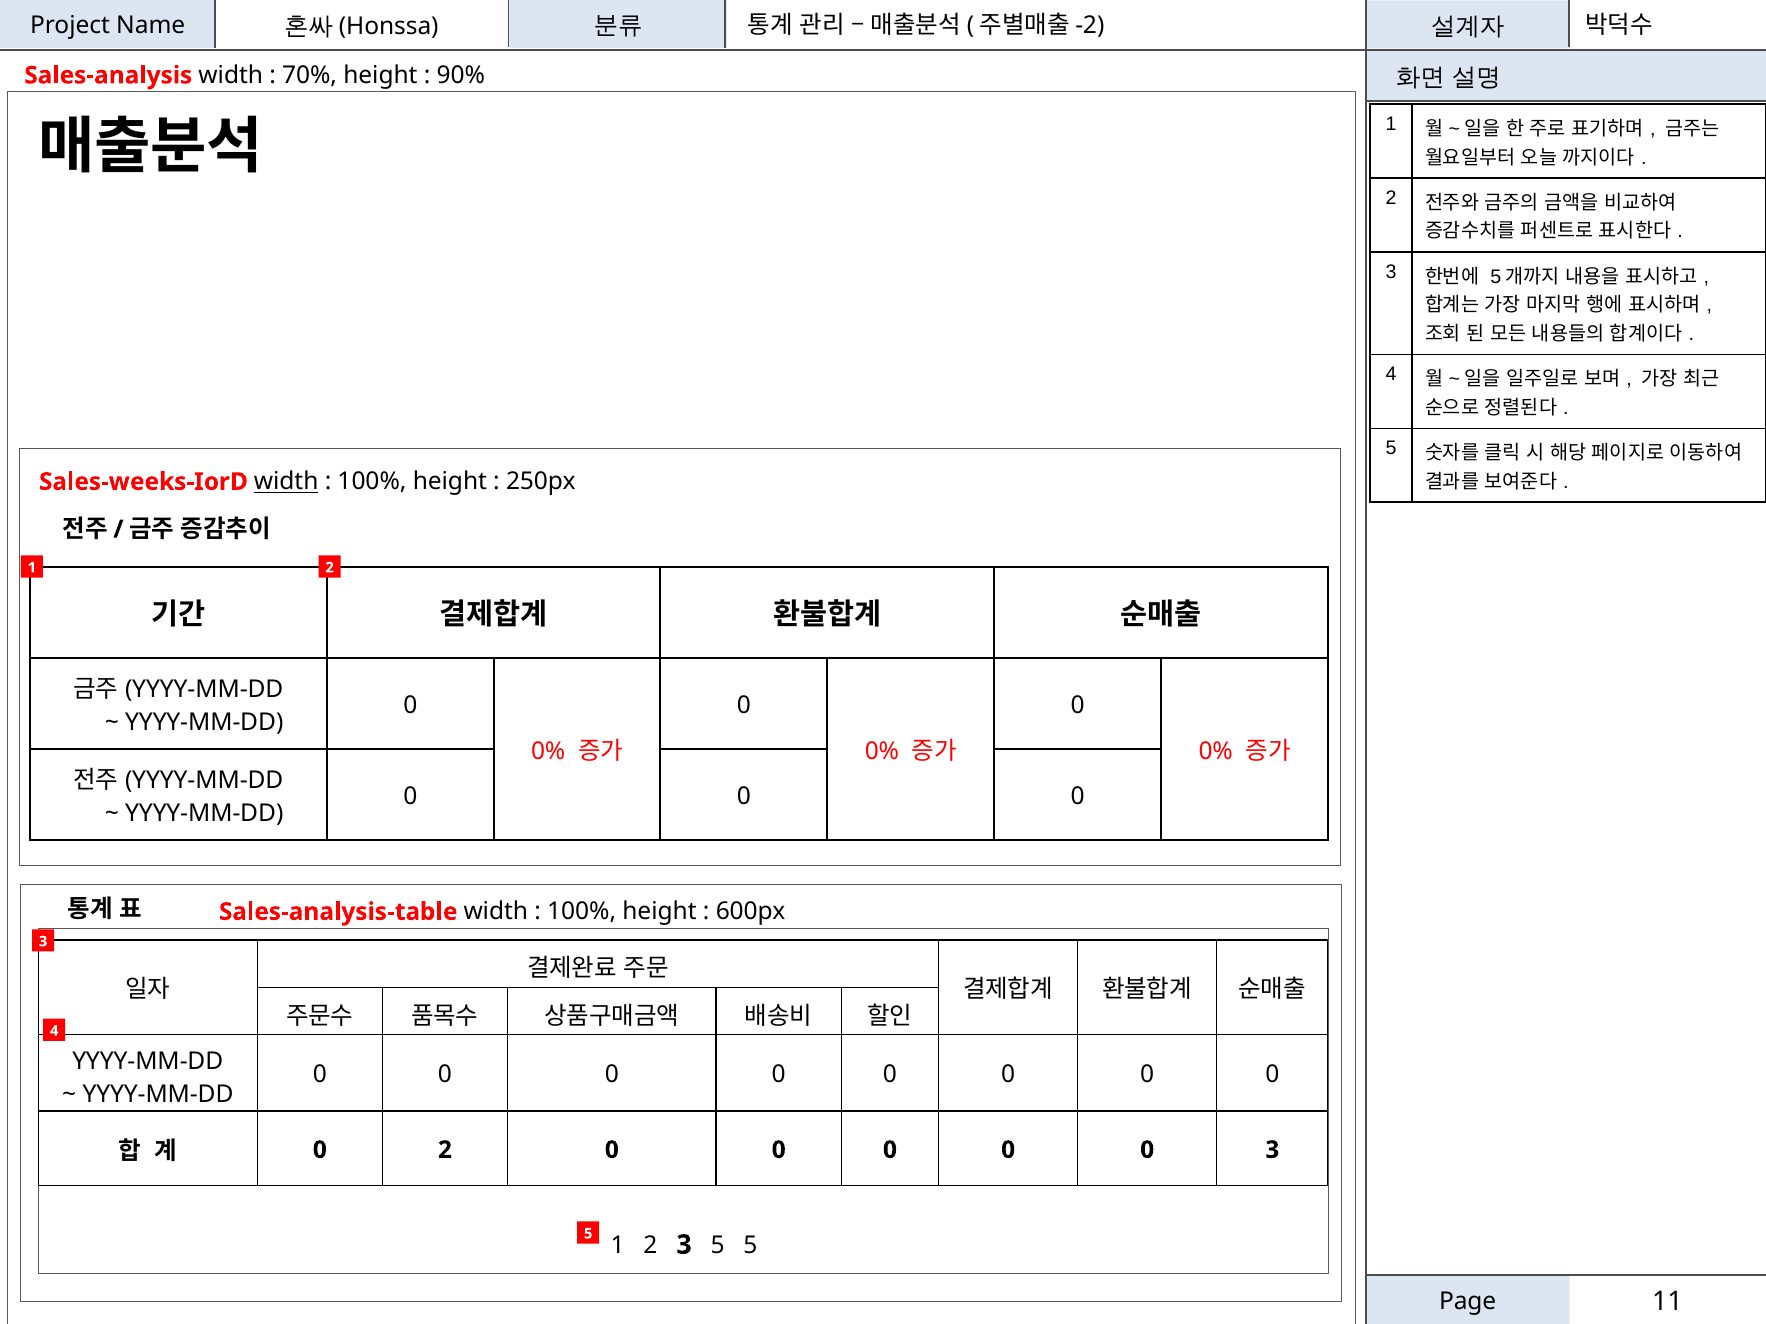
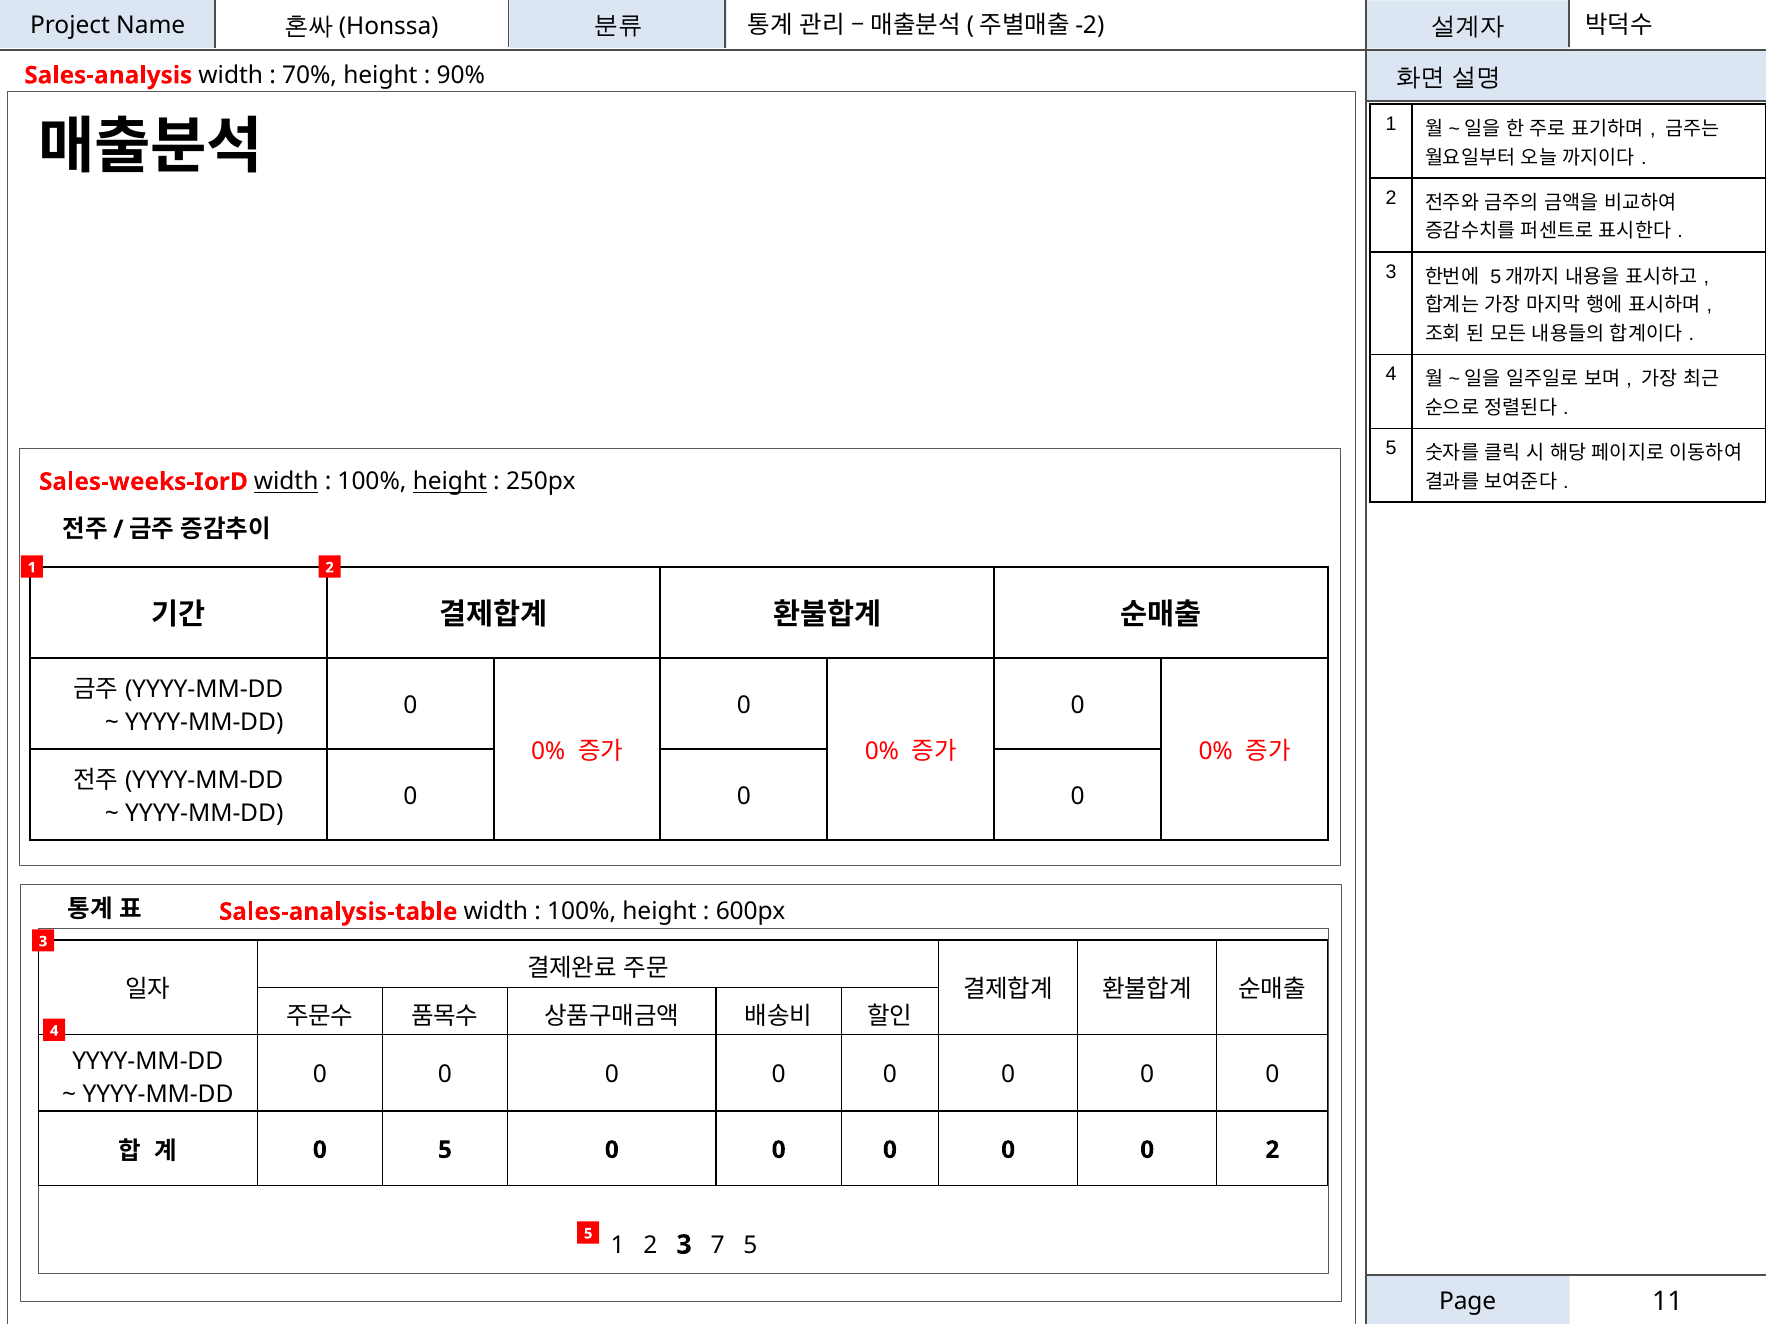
height underline: none -> present (450, 482)
0 2: 2 -> 5 (445, 1150)
0 3: 3 -> 2 (1272, 1150)
3 5: 5 -> 7 (718, 1246)
